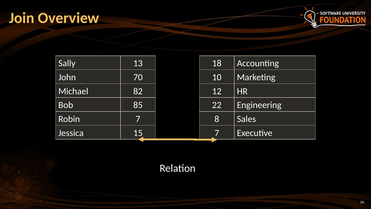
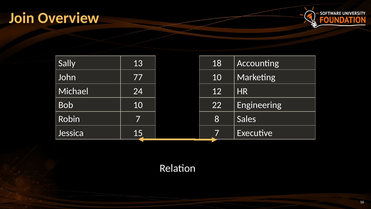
70: 70 -> 77 (138, 77)
82: 82 -> 24 (138, 91)
Bob 85: 85 -> 10 (138, 105)
